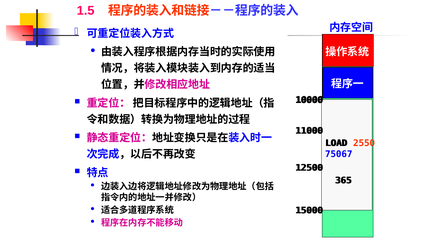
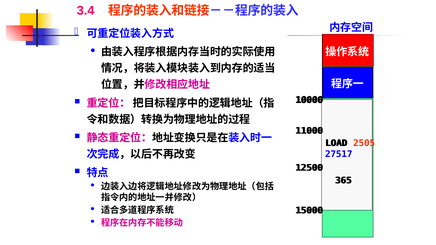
1.5: 1.5 -> 3.4 (86, 11)
2550: 2550 -> 2505 (364, 143)
75067: 75067 -> 27517 (339, 154)
